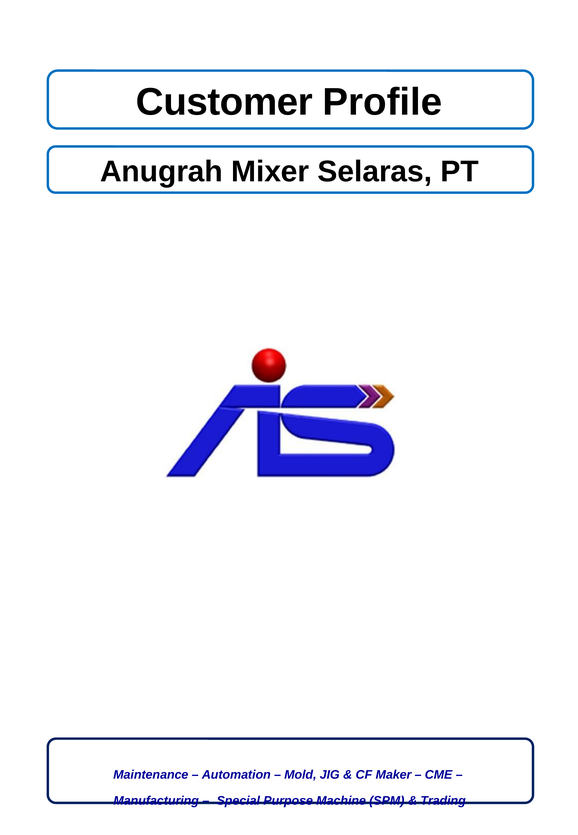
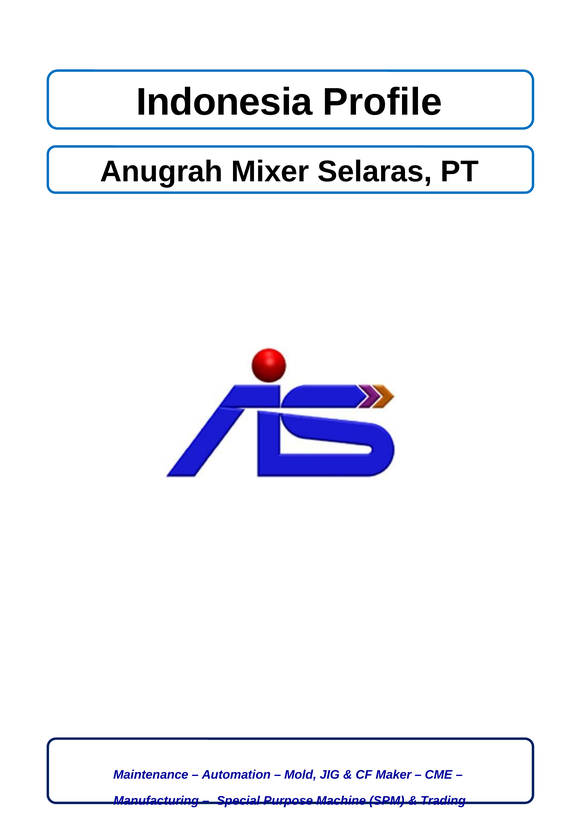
Customer: Customer -> Indonesia (224, 102)
